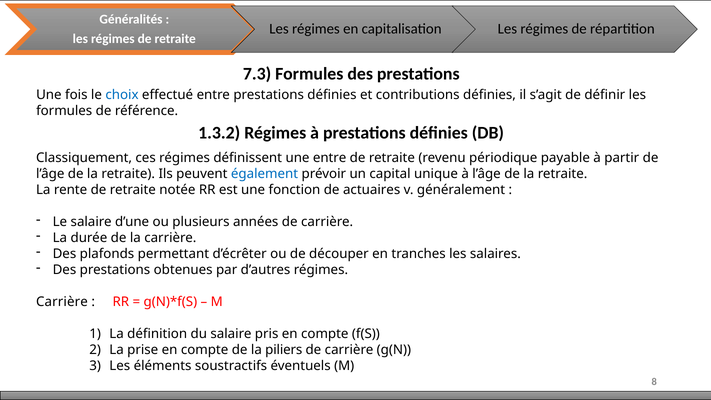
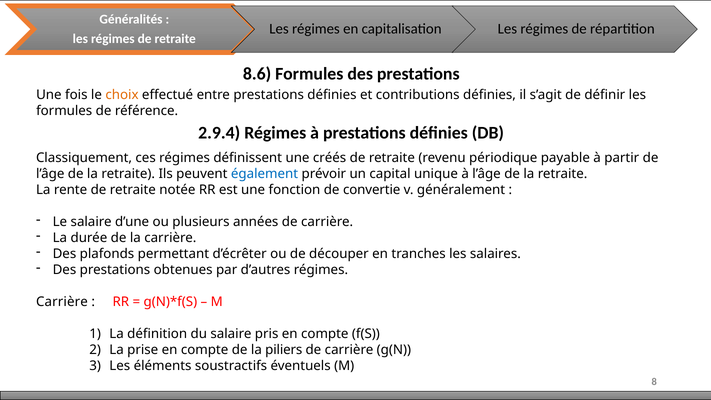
7.3: 7.3 -> 8.6 (257, 74)
choix colour: blue -> orange (122, 95)
1.3.2: 1.3.2 -> 2.9.4 (219, 133)
une entre: entre -> créés (330, 158)
actuaires: actuaires -> convertie (372, 190)
